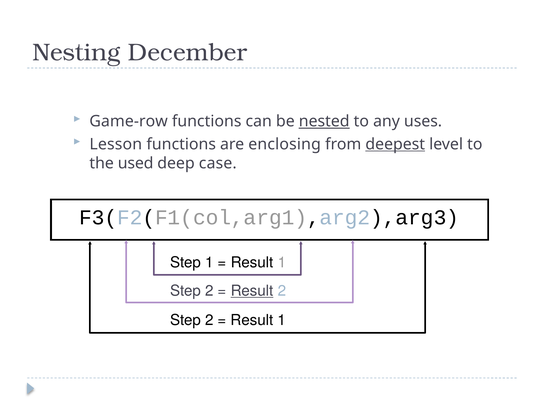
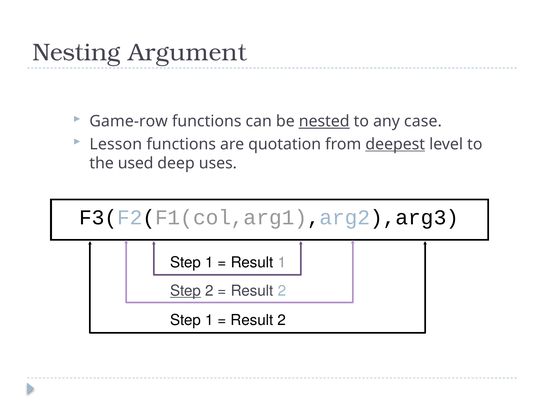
December: December -> Argument (188, 52)
uses: uses -> case (423, 121)
enclosing: enclosing -> quotation (285, 144)
case: case -> uses (218, 163)
Step underline: none -> present (186, 291)
Result underline: present -> none (252, 291)
2: 2 -> 1 (209, 320)
1: 1 -> 2 (282, 320)
